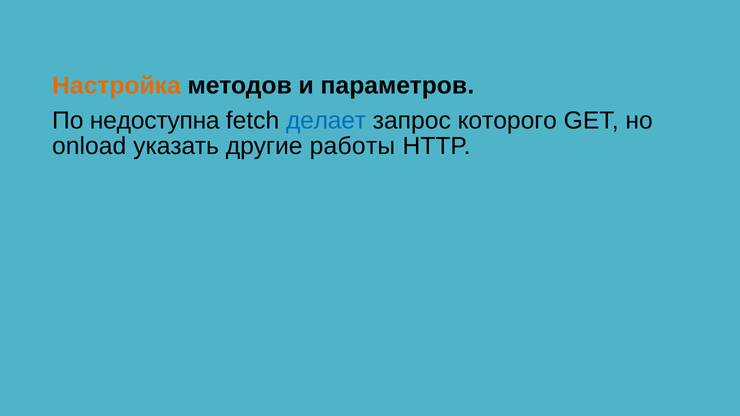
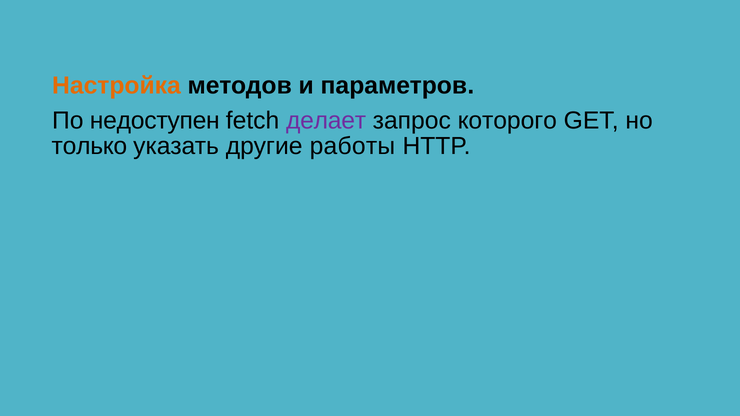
недоступна: недоступна -> недоступен (155, 121)
делает colour: blue -> purple (326, 121)
onload: onload -> только (89, 146)
